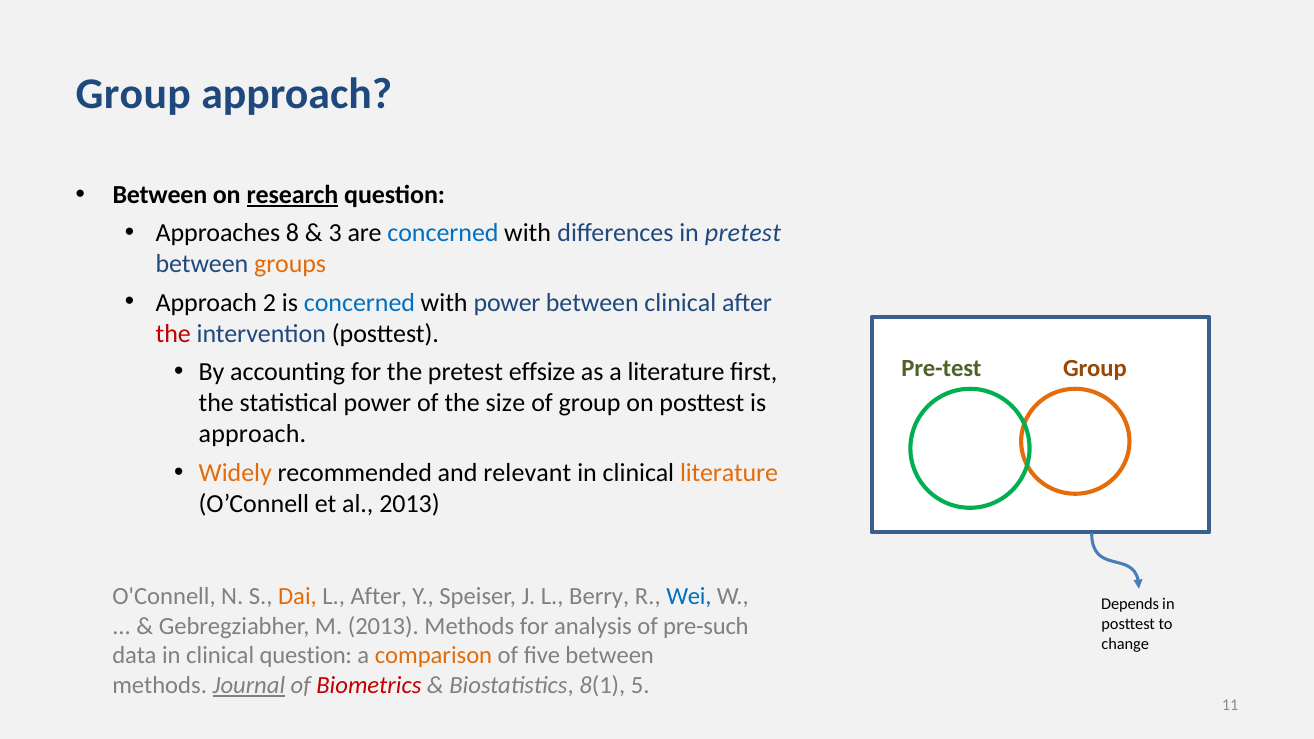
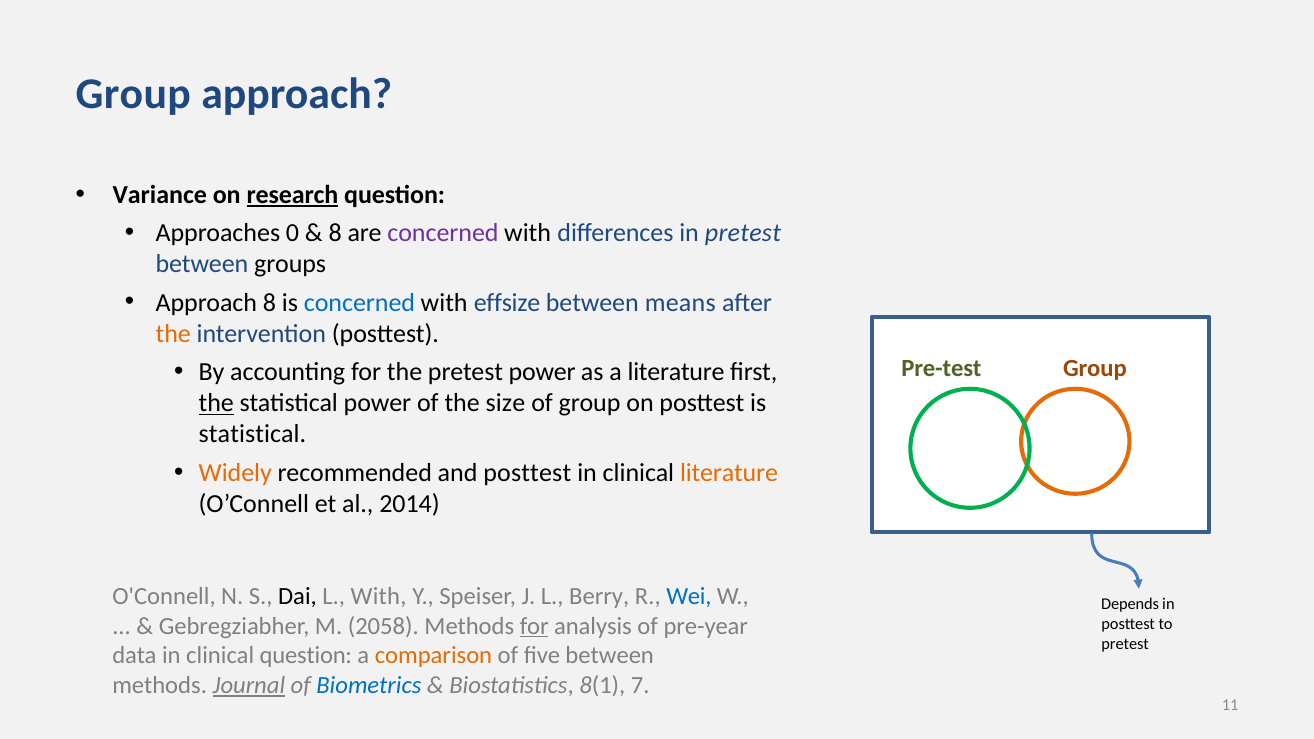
Between: Between -> Variance (160, 195)
8: 8 -> 0 (292, 233)
3: 3 -> 8 (335, 233)
concerned colour: blue -> purple (443, 233)
groups colour: orange -> black (290, 264)
Approach 2: 2 -> 8 (270, 303)
with power: power -> effsize (507, 303)
between clinical: clinical -> means (680, 303)
the colour: red -> orange (173, 334)
pretest effsize: effsize -> power (542, 372)
the underline: none -> present (216, 403)
approach: approach -> statistical (253, 434)
and relevant: relevant -> posttest (527, 473)
al 2013: 2013 -> 2014 (410, 504)
Dai colour: orange -> black (297, 597)
L After: After -> With (379, 597)
M 2013: 2013 -> 2058 (383, 626)
for underline: none -> present (534, 626)
pre-such: pre-such -> pre-year (706, 626)
change: change -> pretest (1125, 644)
Biometrics colour: red -> blue (369, 685)
5: 5 -> 7 (640, 685)
